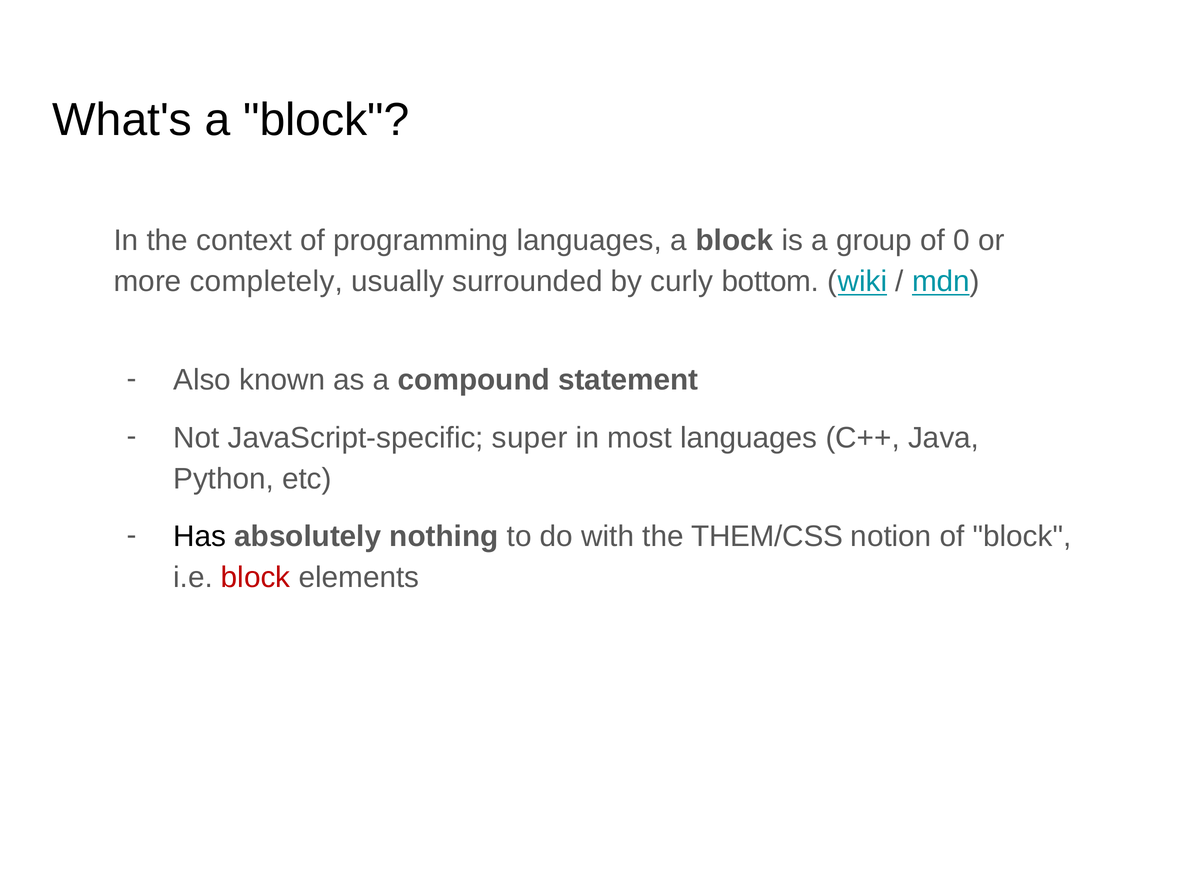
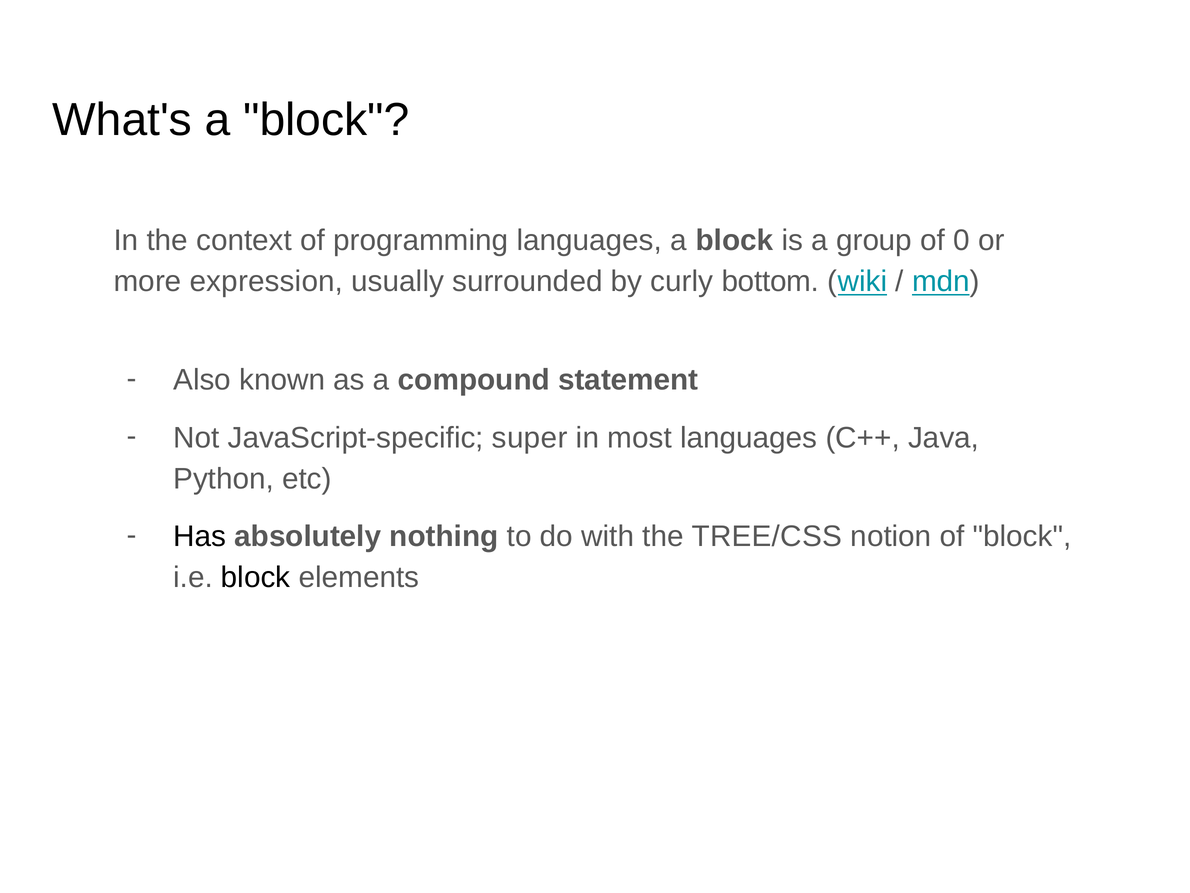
completely: completely -> expression (266, 281)
THEM/CSS: THEM/CSS -> TREE/CSS (767, 536)
block colour: red -> black (256, 577)
